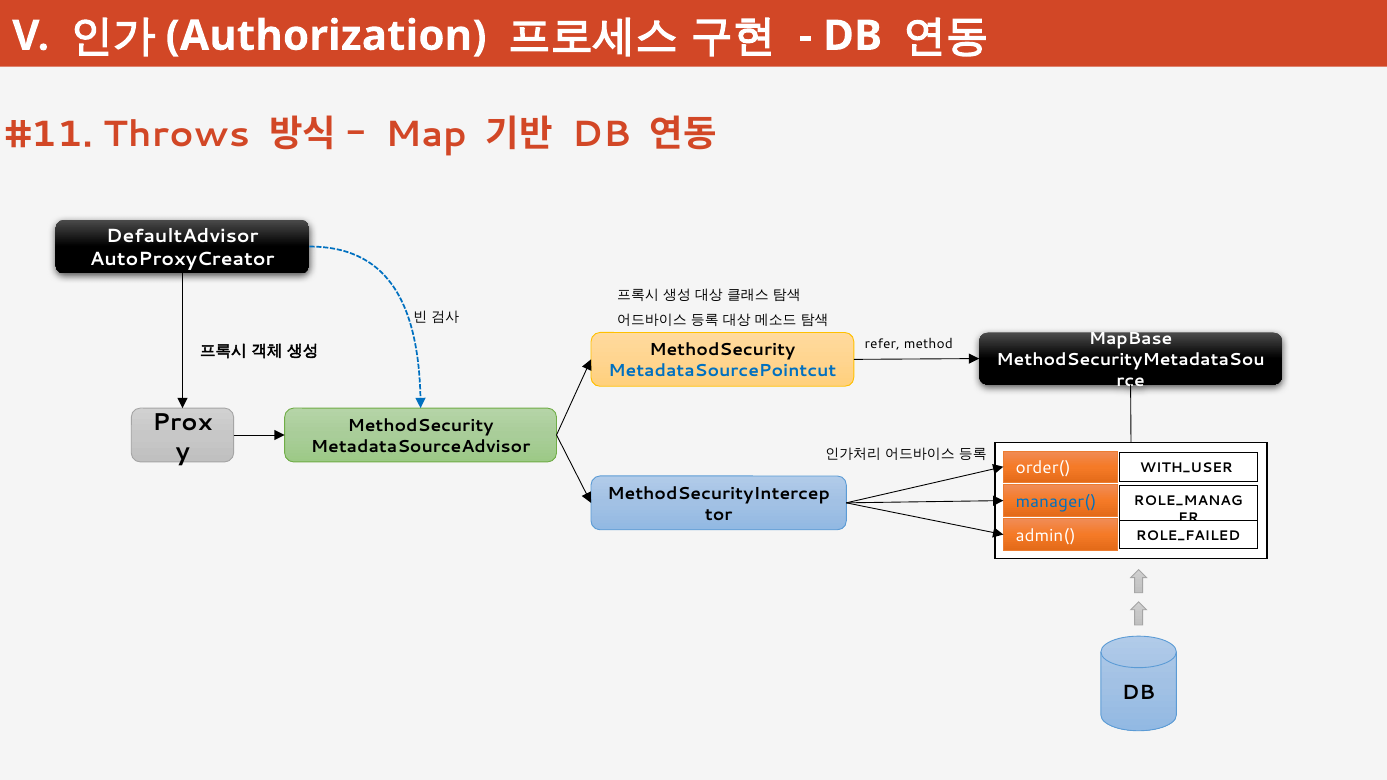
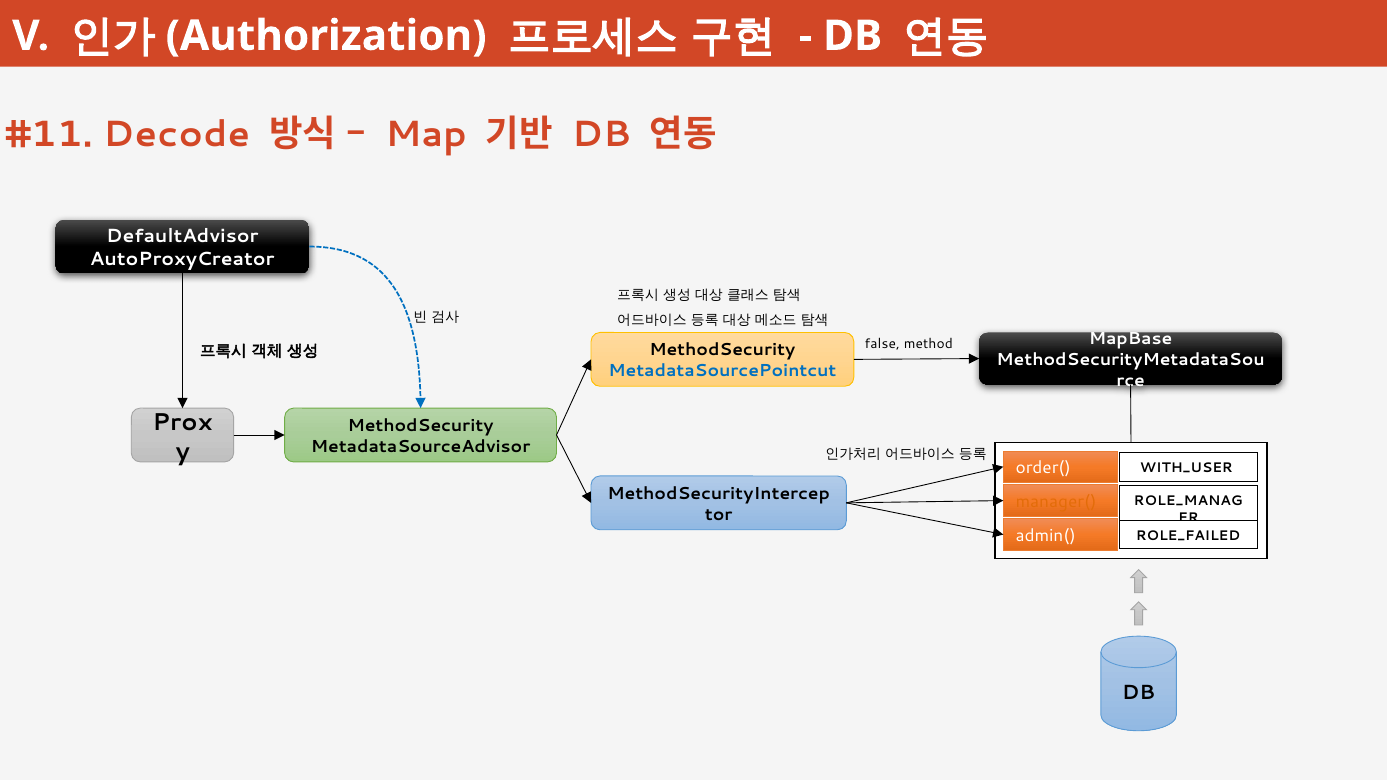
Throws: Throws -> Decode (177, 134)
refer: refer -> false (882, 344)
manager( colour: blue -> orange (1056, 502)
